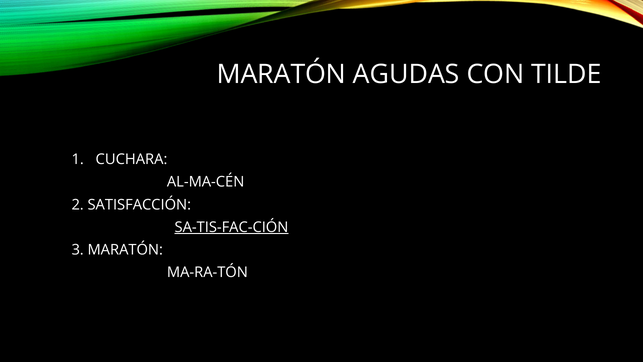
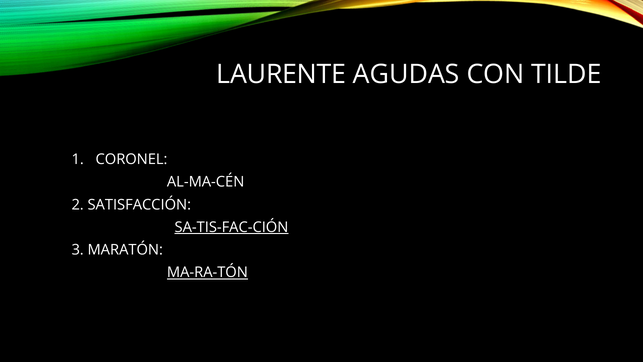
MARATÓN: MARATÓN -> LAURENTE (281, 74)
CUCHARA: CUCHARA -> CORONEL (132, 159)
MA-RA-TÓN underline: none -> present (207, 272)
